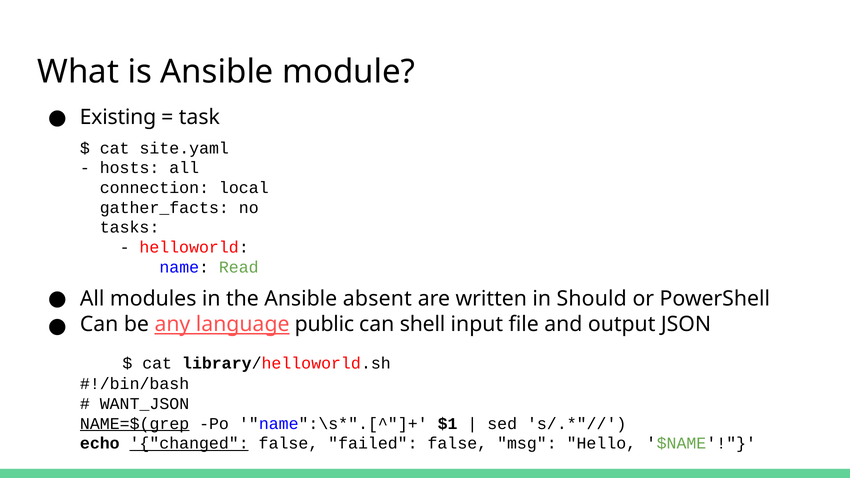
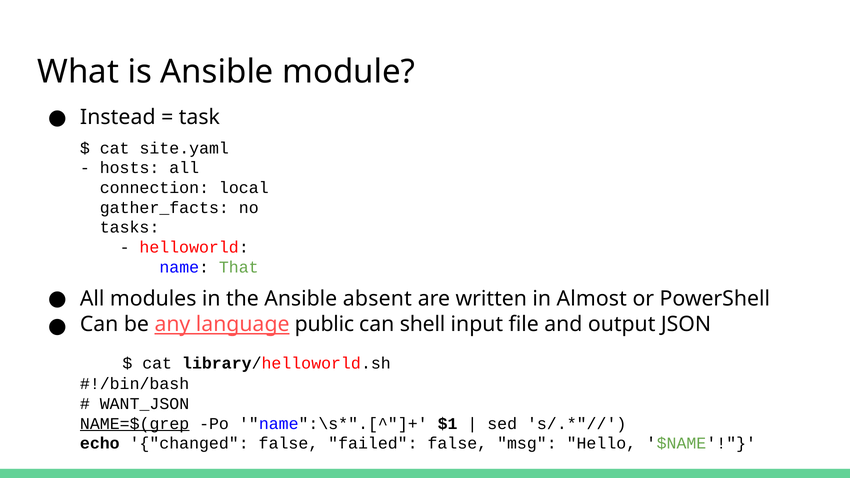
Existing: Existing -> Instead (118, 117)
Read: Read -> That (239, 267)
Should: Should -> Almost (592, 299)
changed underline: present -> none (189, 444)
